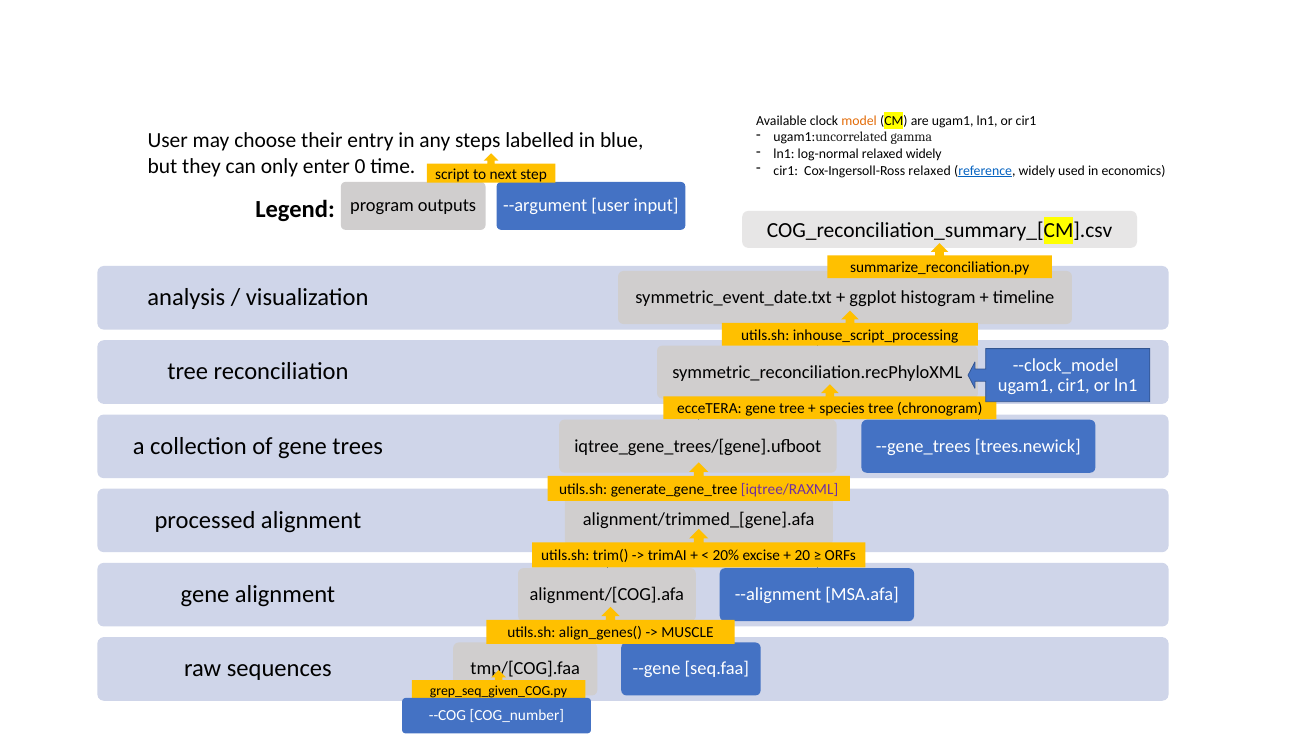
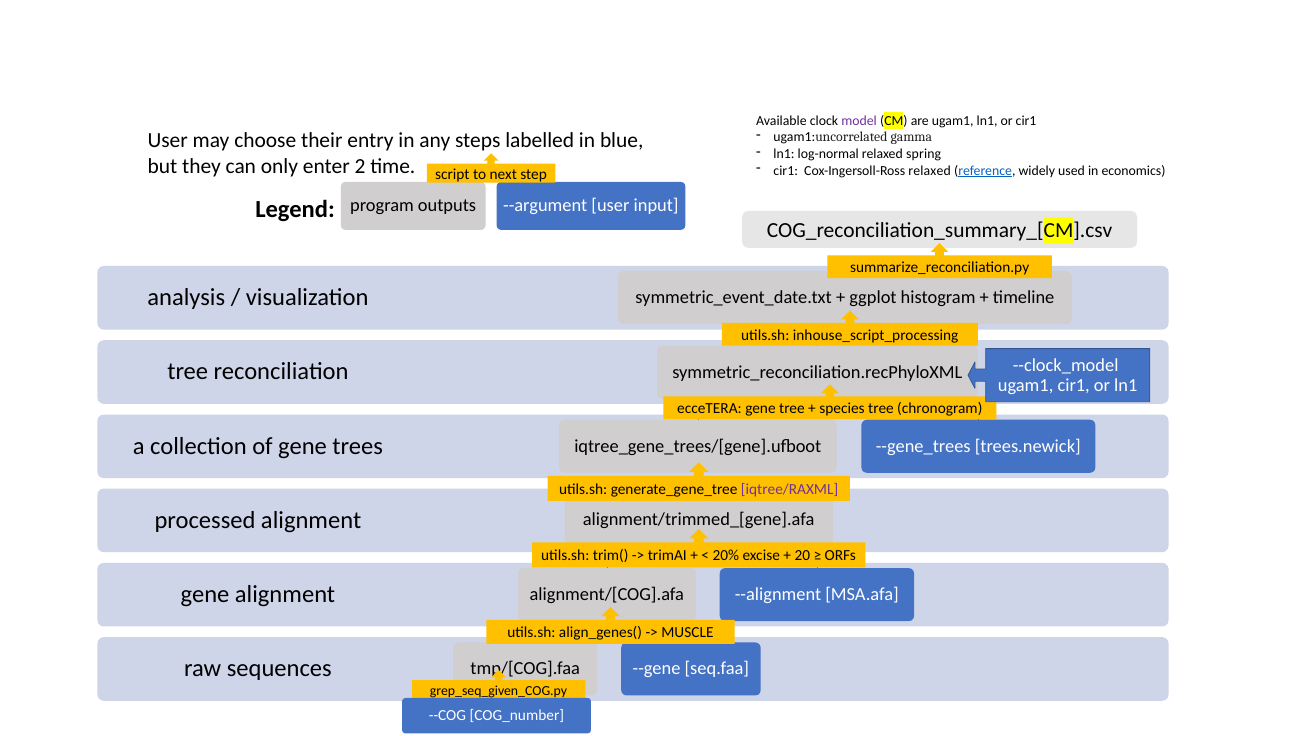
model colour: orange -> purple (859, 121)
relaxed widely: widely -> spring (924, 154)
0: 0 -> 2 (360, 167)
